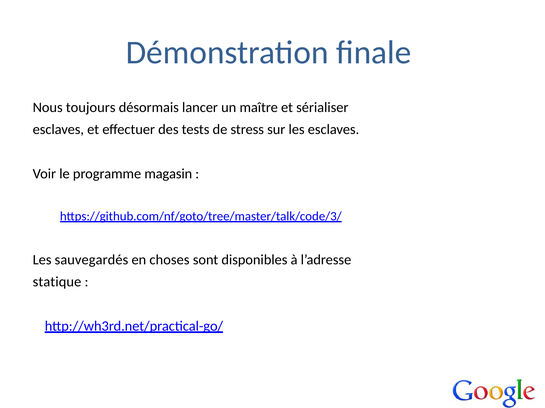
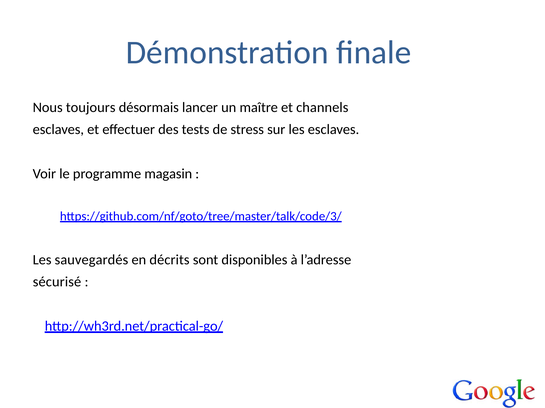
sérialiser: sérialiser -> channels (322, 108)
choses: choses -> décrits (169, 260)
statique: statique -> sécurisé (57, 282)
